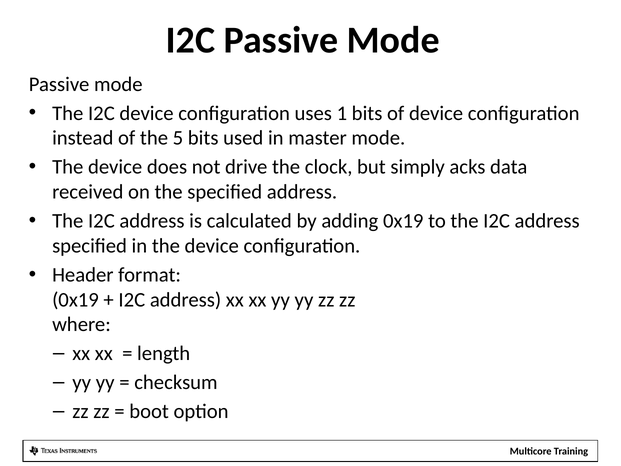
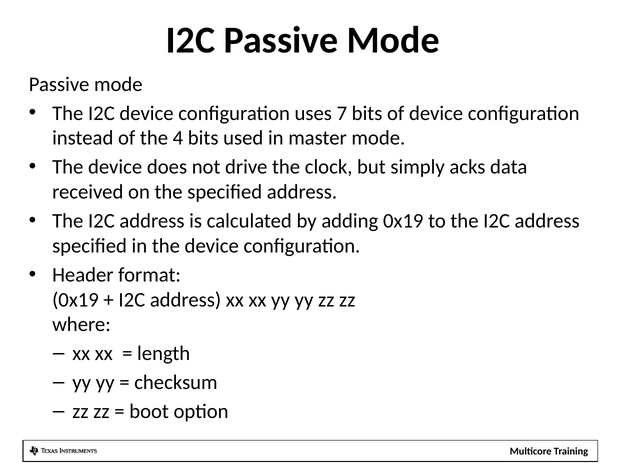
1: 1 -> 7 (342, 113)
5: 5 -> 4 (178, 138)
